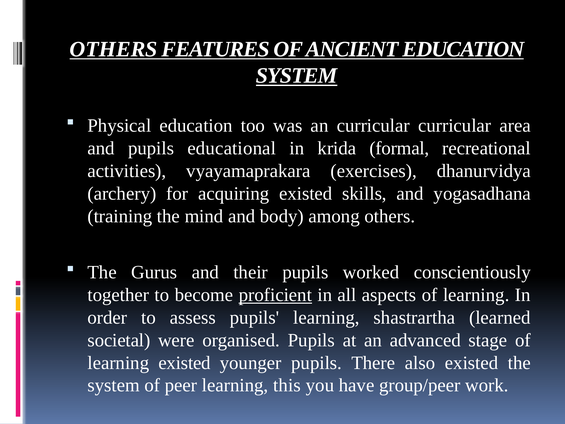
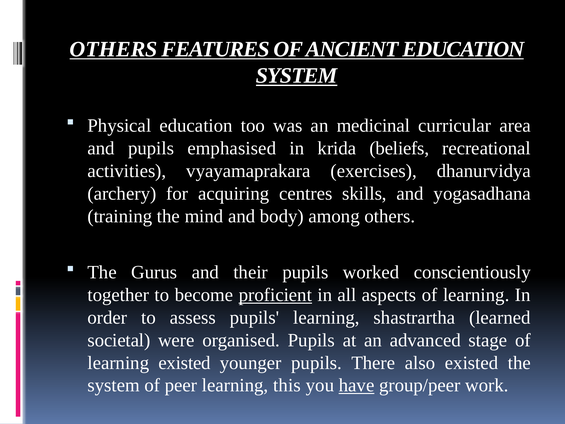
an curricular: curricular -> medicinal (373, 126)
educational: educational -> emphasised (232, 148)
formal: formal -> beliefs (399, 148)
acquiring existed: existed -> centres (306, 193)
have underline: none -> present (357, 385)
